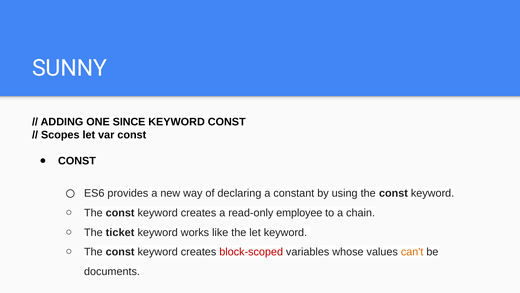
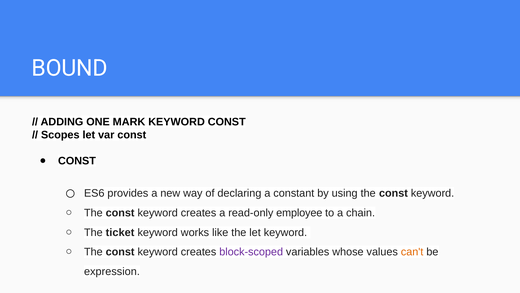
SUNNY: SUNNY -> BOUND (70, 68)
SINCE: SINCE -> MARK (129, 122)
block-scoped colour: red -> purple (251, 252)
documents: documents -> expression (112, 271)
